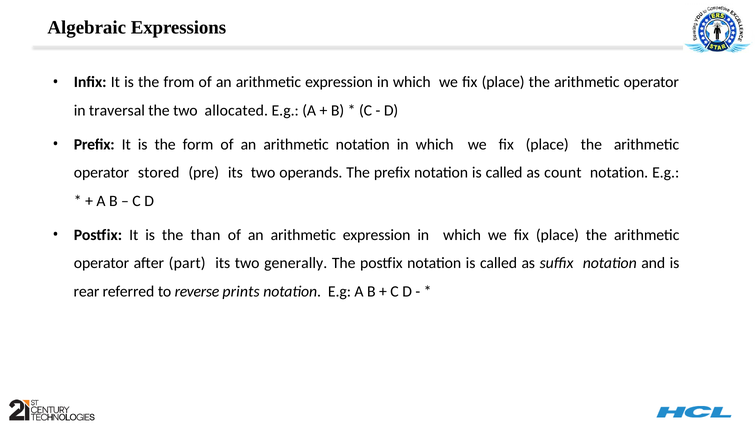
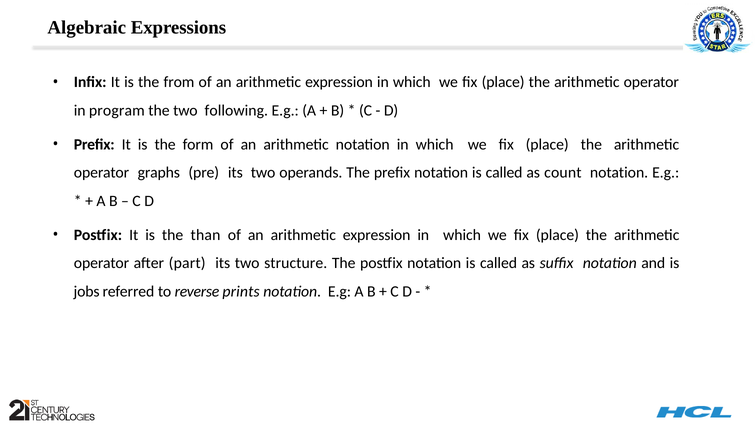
traversal: traversal -> program (117, 110)
allocated: allocated -> following (236, 110)
stored: stored -> graphs (159, 173)
generally: generally -> structure (296, 263)
rear: rear -> jobs (87, 291)
